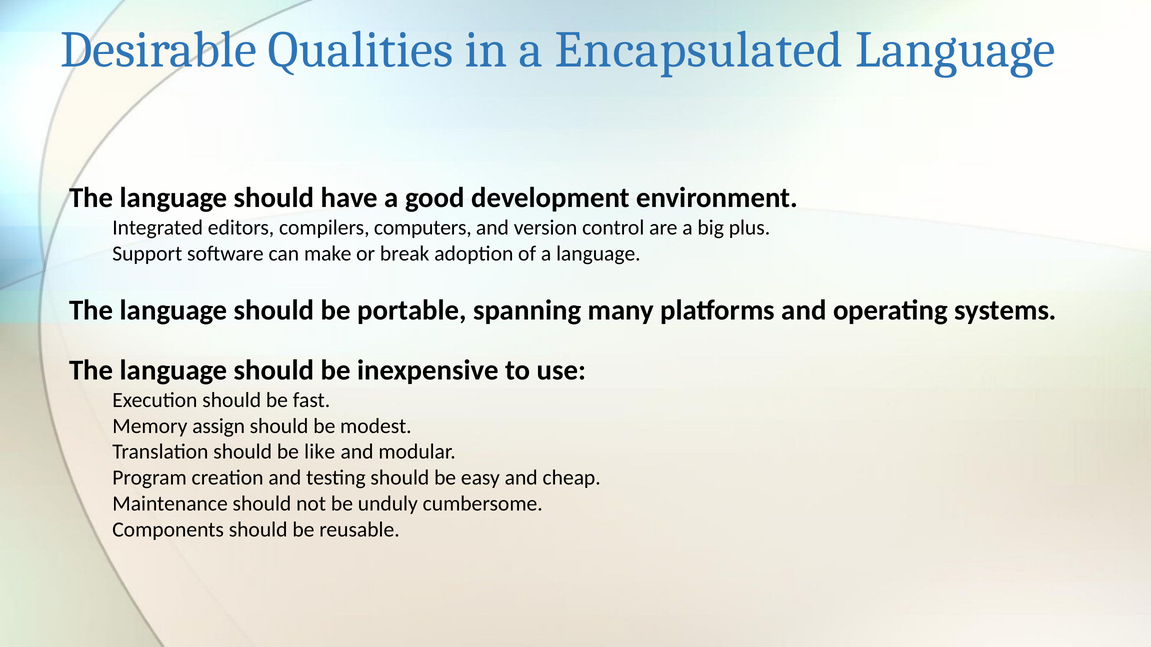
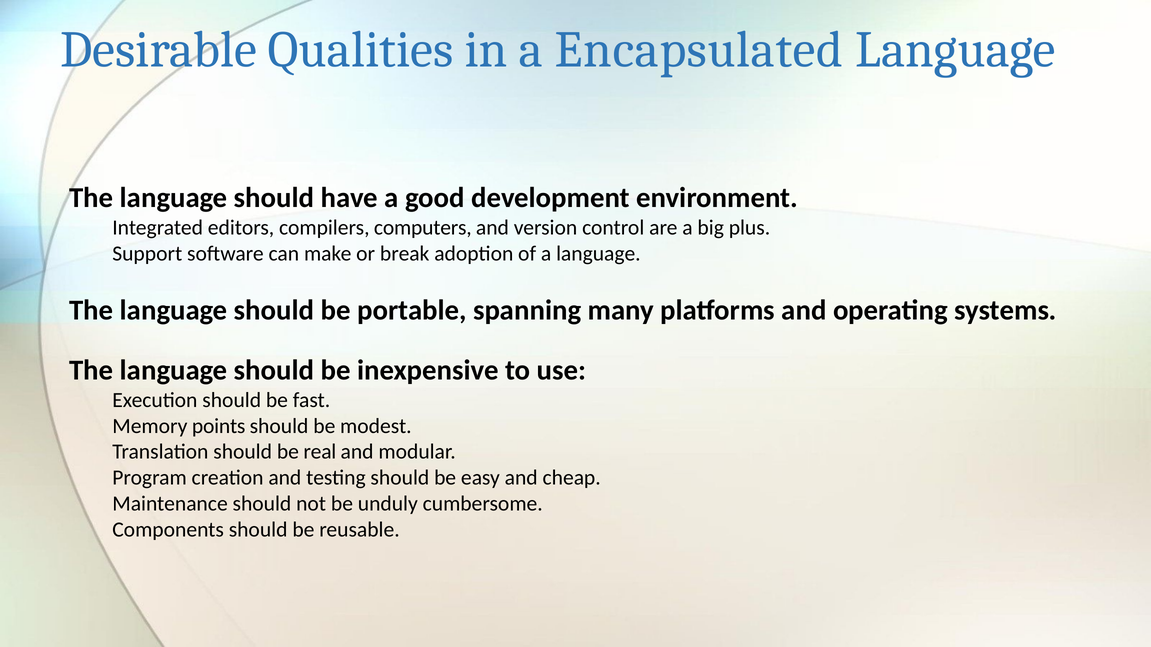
assign: assign -> points (219, 426)
like: like -> real (320, 452)
